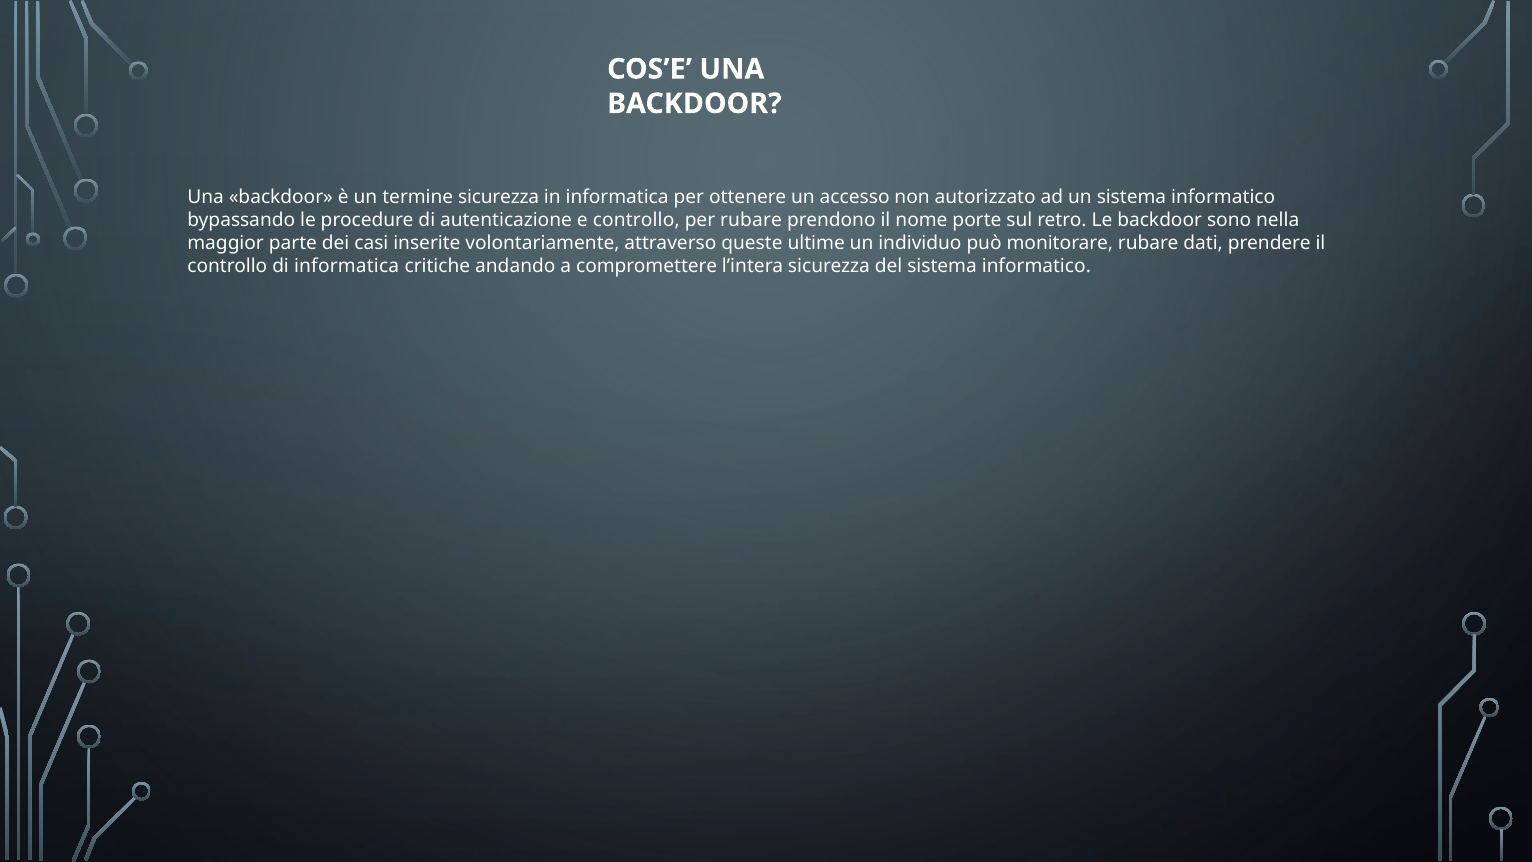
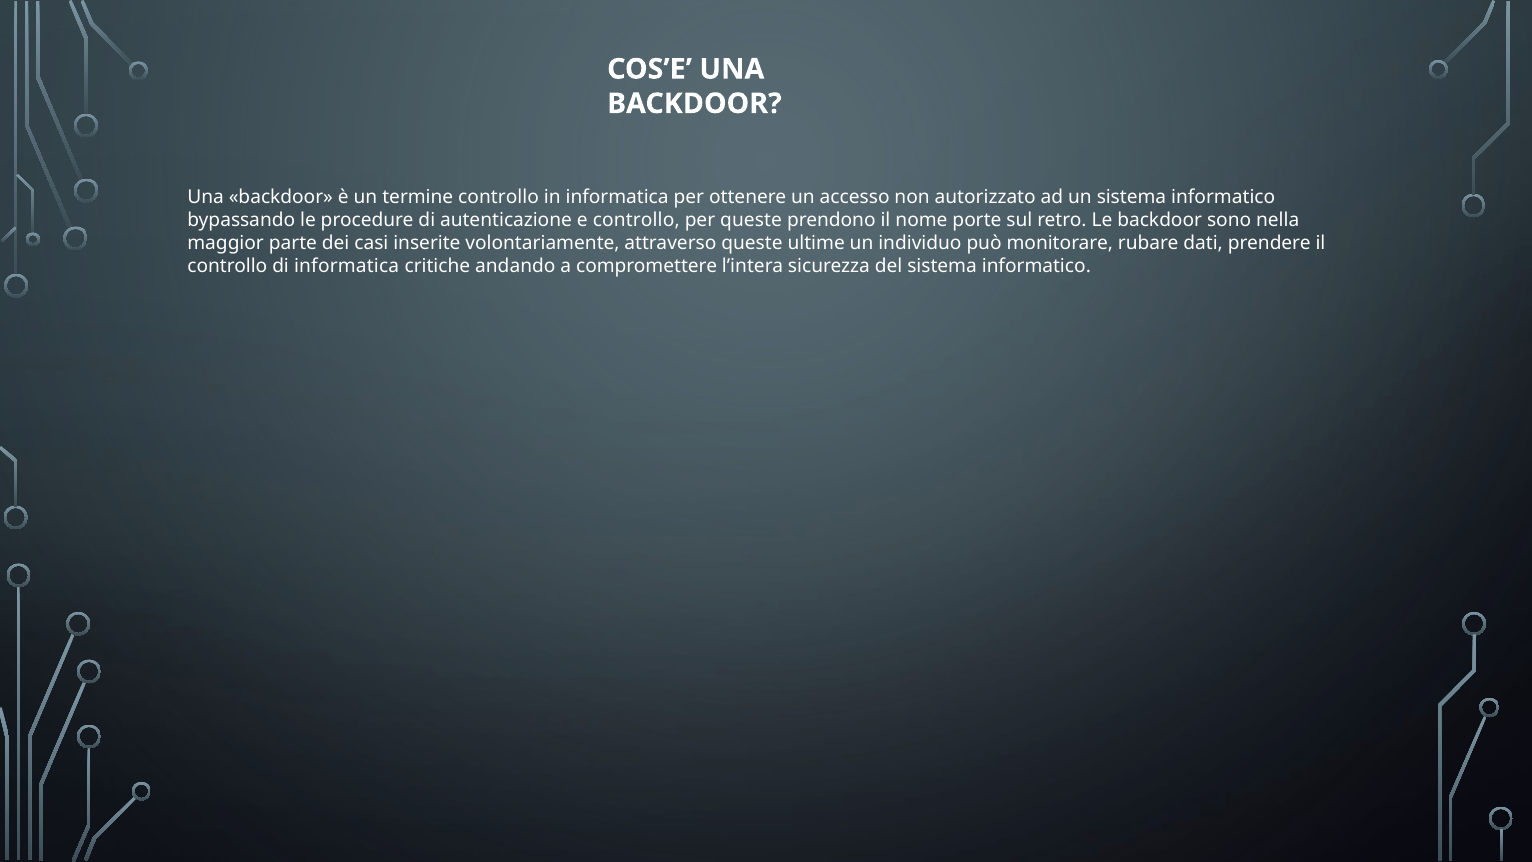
termine sicurezza: sicurezza -> controllo (499, 197)
per rubare: rubare -> queste (751, 220)
